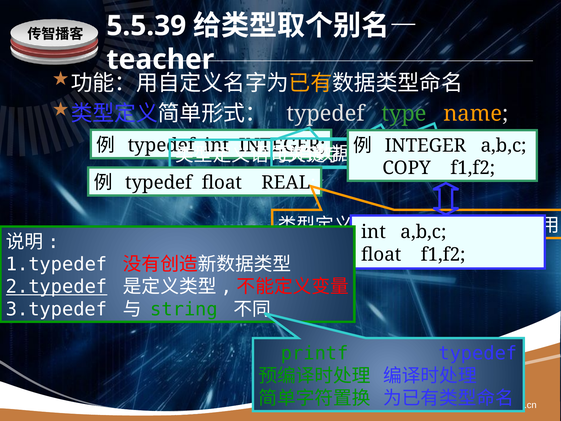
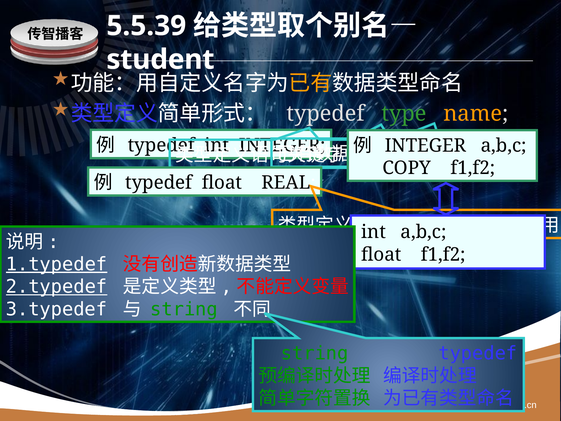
teacher: teacher -> student (160, 59)
1.typedef underline: none -> present (57, 264)
printf: printf -> string (315, 353)
